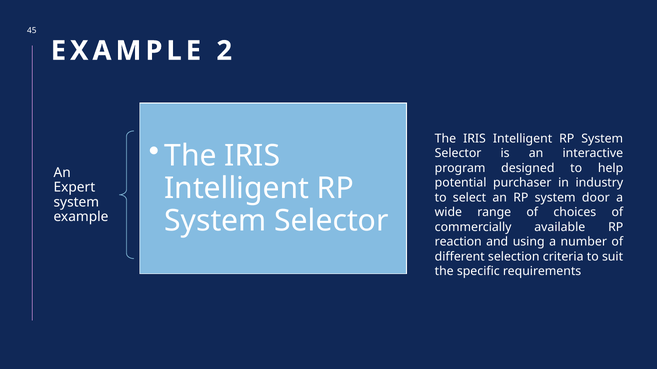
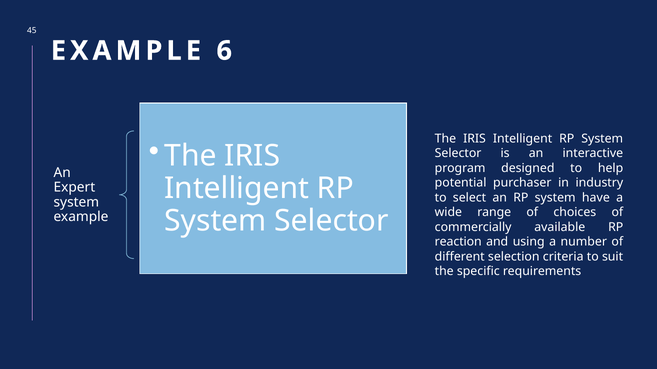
2: 2 -> 6 (224, 51)
door: door -> have (596, 198)
